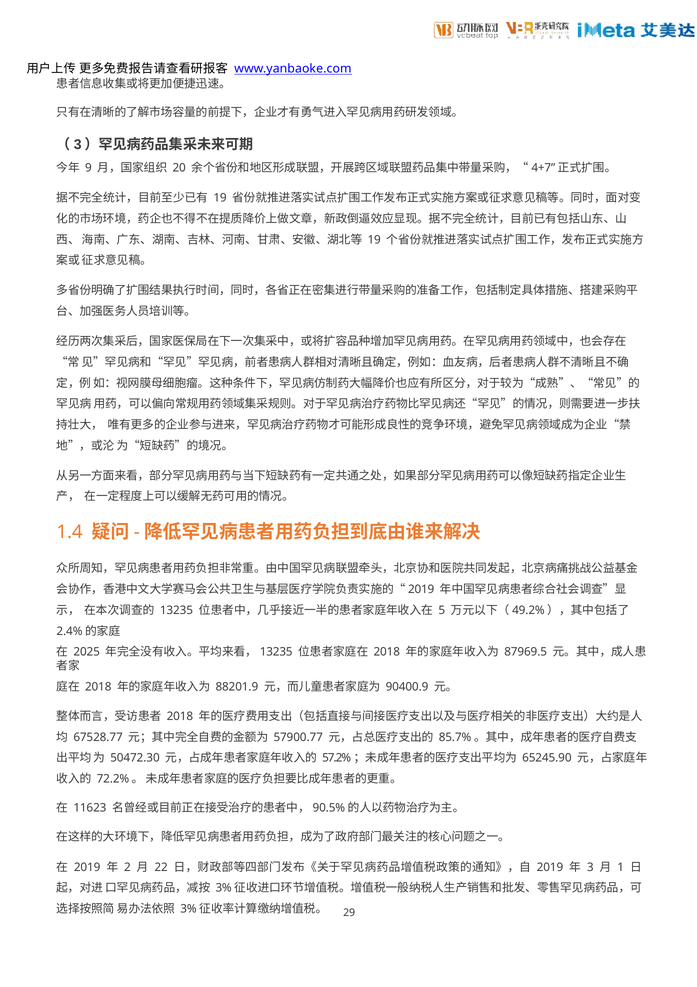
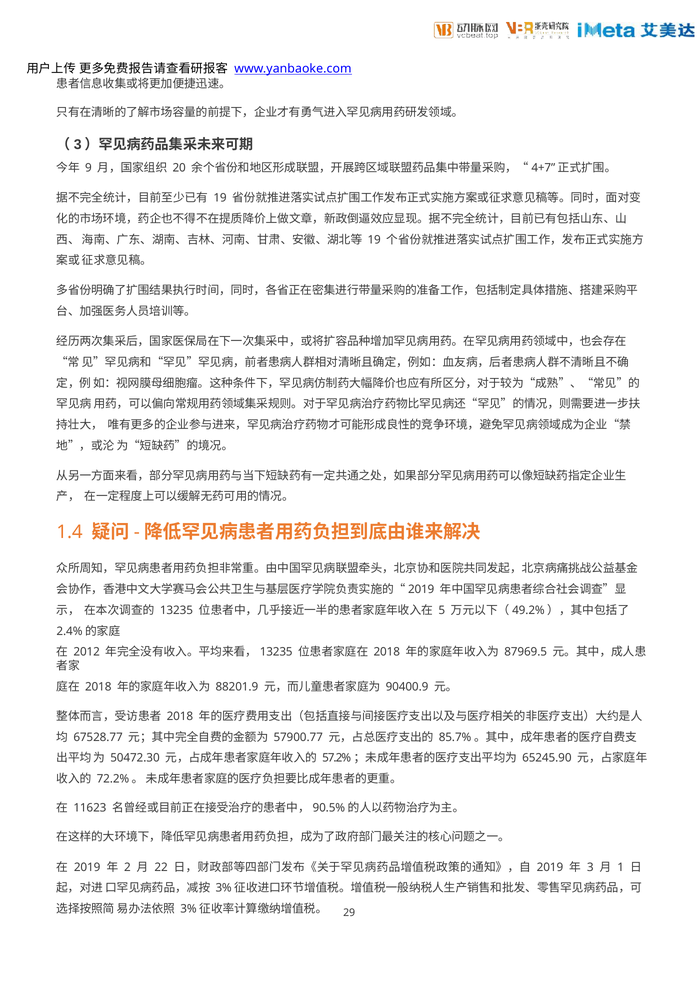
2025: 2025 -> 2012 (87, 652)
